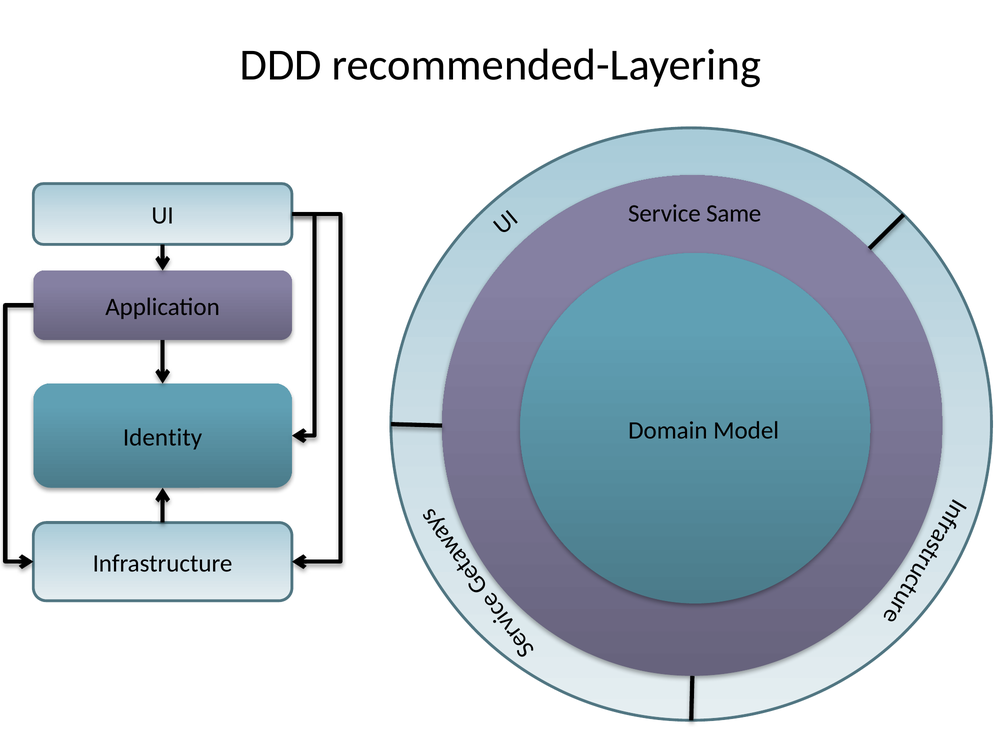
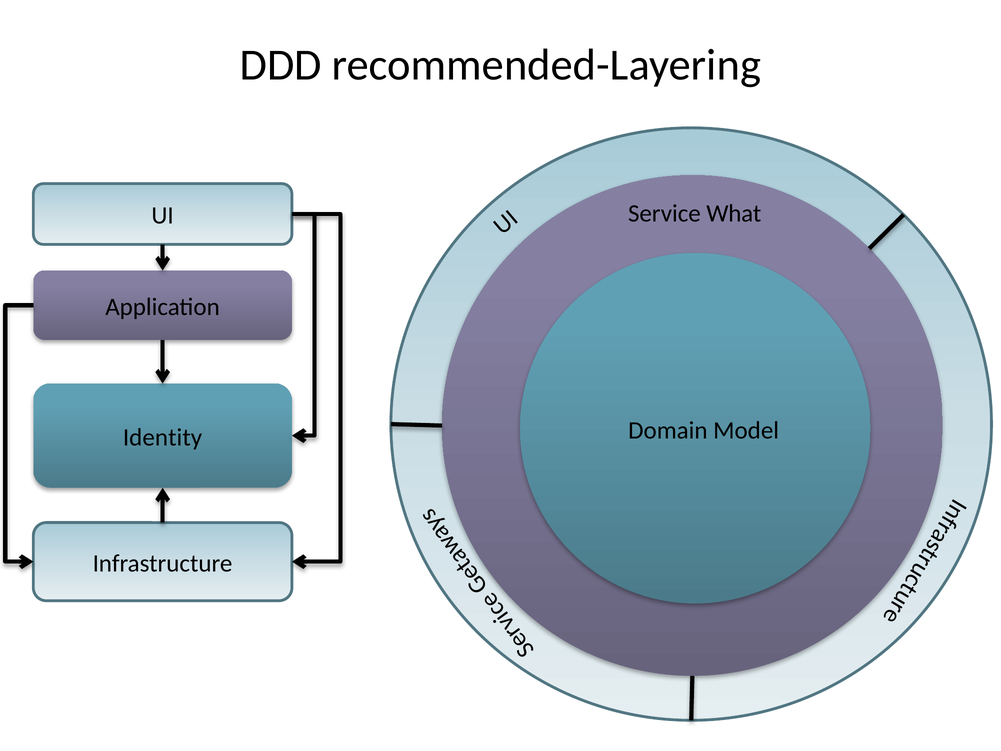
Same: Same -> What (734, 213)
